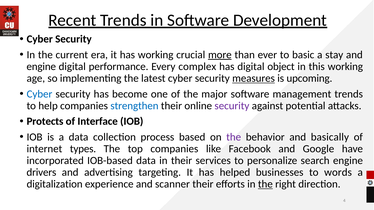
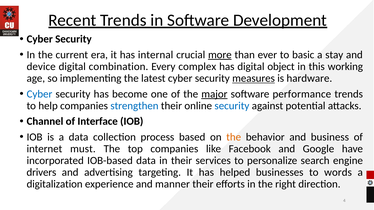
has working: working -> internal (156, 55)
engine: engine -> device (41, 67)
performance: performance -> combination (119, 67)
upcoming: upcoming -> hardware (309, 78)
major underline: none -> present (214, 94)
management: management -> performance (302, 94)
security colour: purple -> blue (232, 106)
Protects: Protects -> Channel (45, 122)
the colour: purple -> orange (234, 137)
basically: basically -> business (330, 137)
types: types -> must (83, 149)
scanner: scanner -> manner (172, 184)
the underline: present -> none (265, 184)
